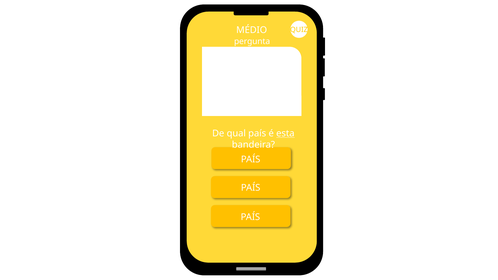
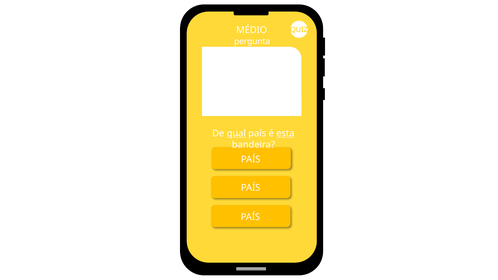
qual underline: none -> present (236, 134)
